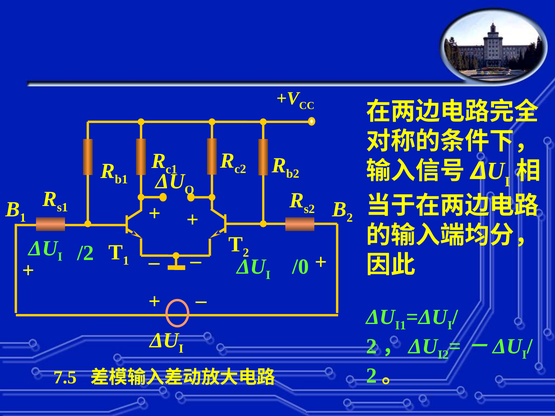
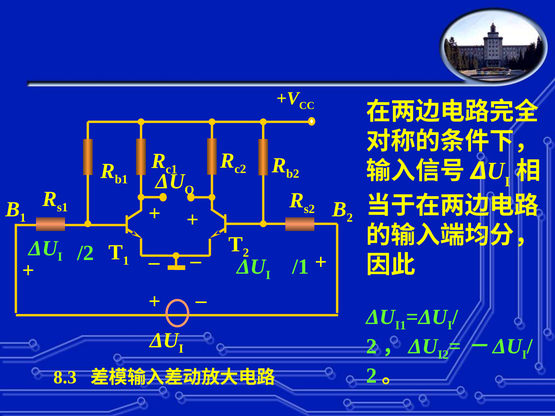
/0: /0 -> /1 (301, 267)
7.5: 7.5 -> 8.3 (65, 378)
